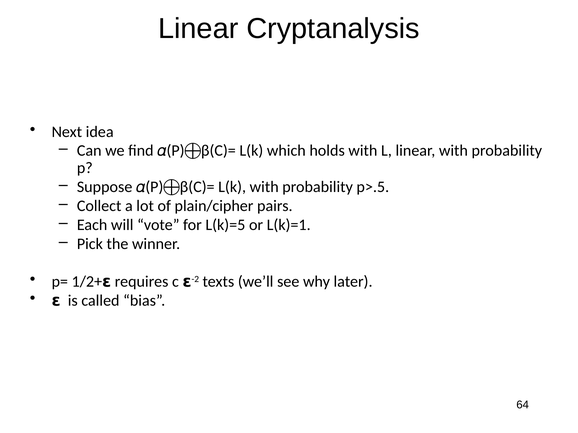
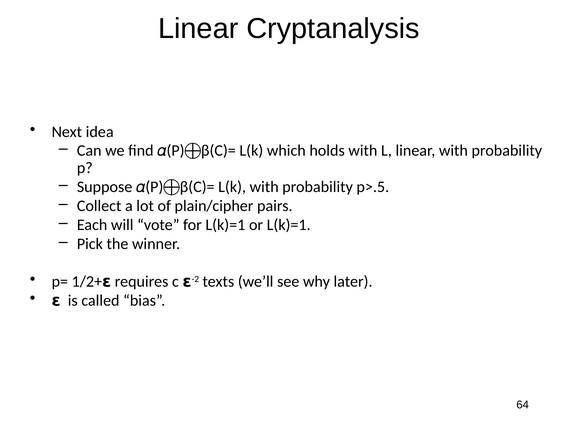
for L(k)=5: L(k)=5 -> L(k)=1 (225, 225)
